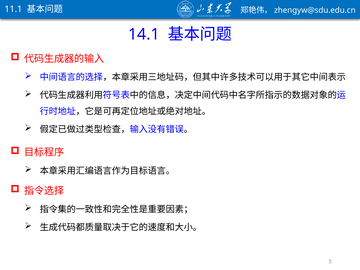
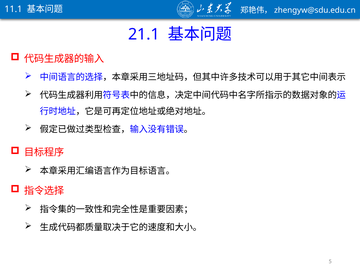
14.1: 14.1 -> 21.1 (144, 34)
